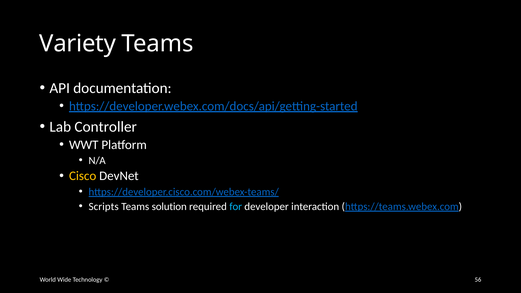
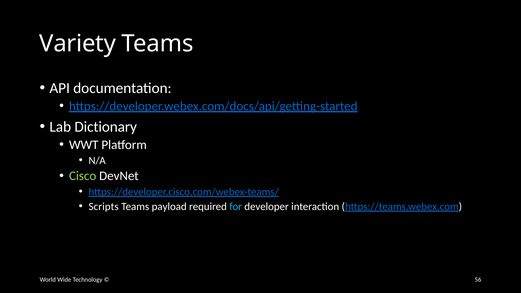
Controller: Controller -> Dictionary (106, 127)
Cisco colour: yellow -> light green (83, 176)
solution: solution -> payload (169, 207)
